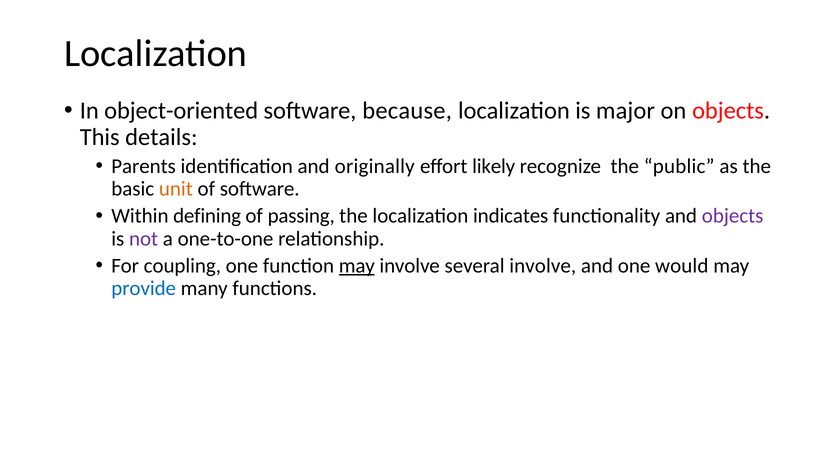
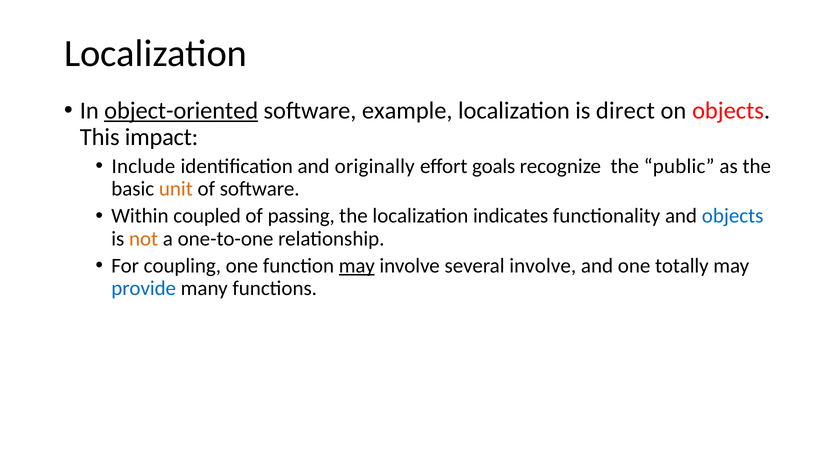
object-oriented underline: none -> present (181, 111)
because: because -> example (407, 111)
major: major -> direct (625, 111)
details: details -> impact (162, 137)
Parents: Parents -> Include (143, 166)
likely: likely -> goals (494, 166)
defining: defining -> coupled (207, 216)
objects colour: purple -> blue (733, 216)
not colour: purple -> orange (144, 238)
would: would -> totally (682, 265)
